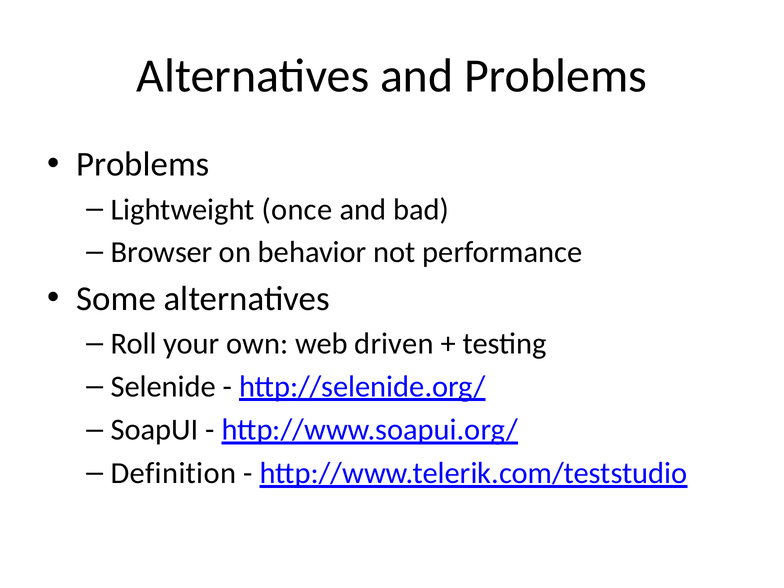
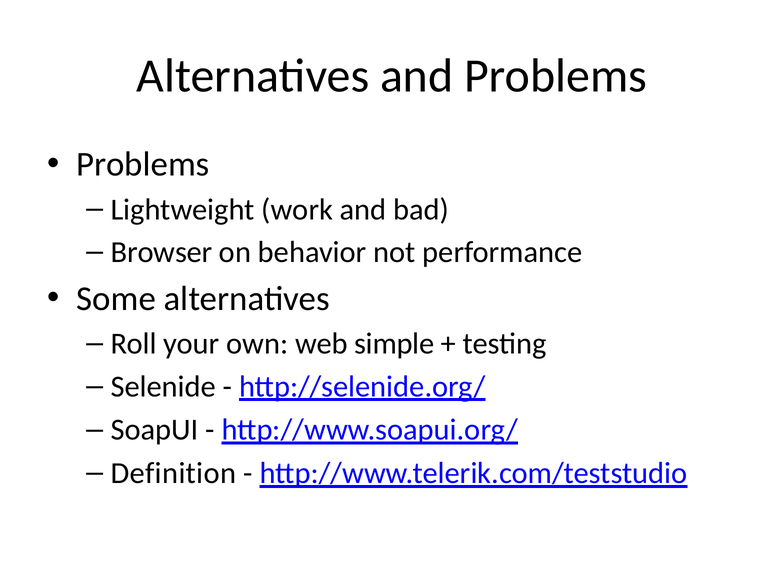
once: once -> work (297, 209)
driven: driven -> simple (394, 344)
